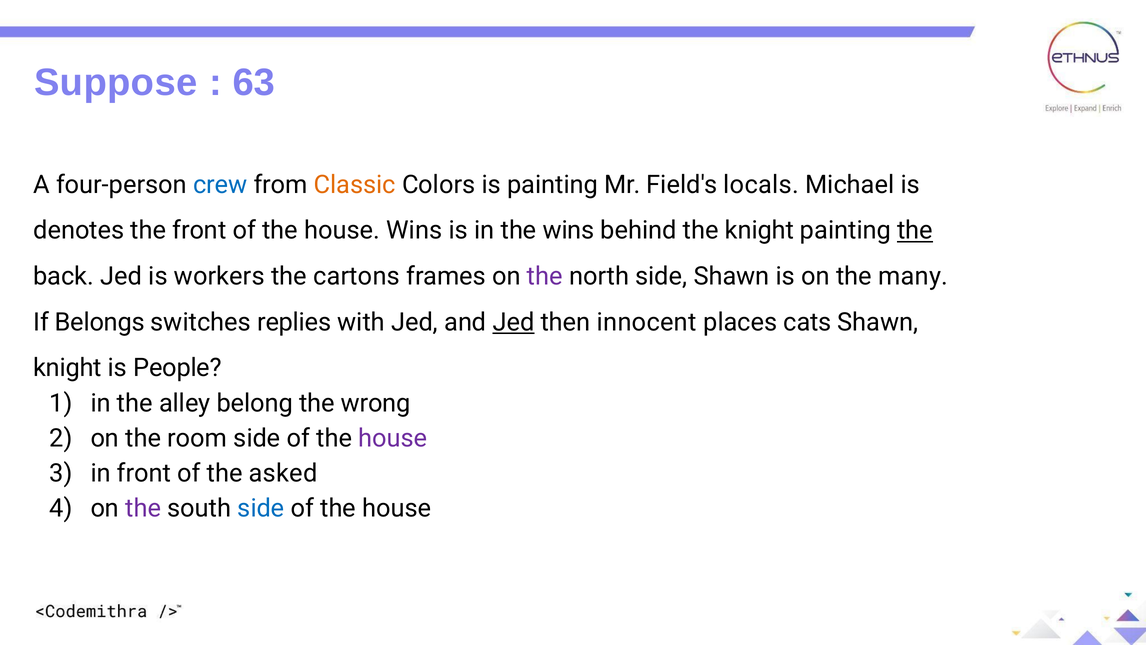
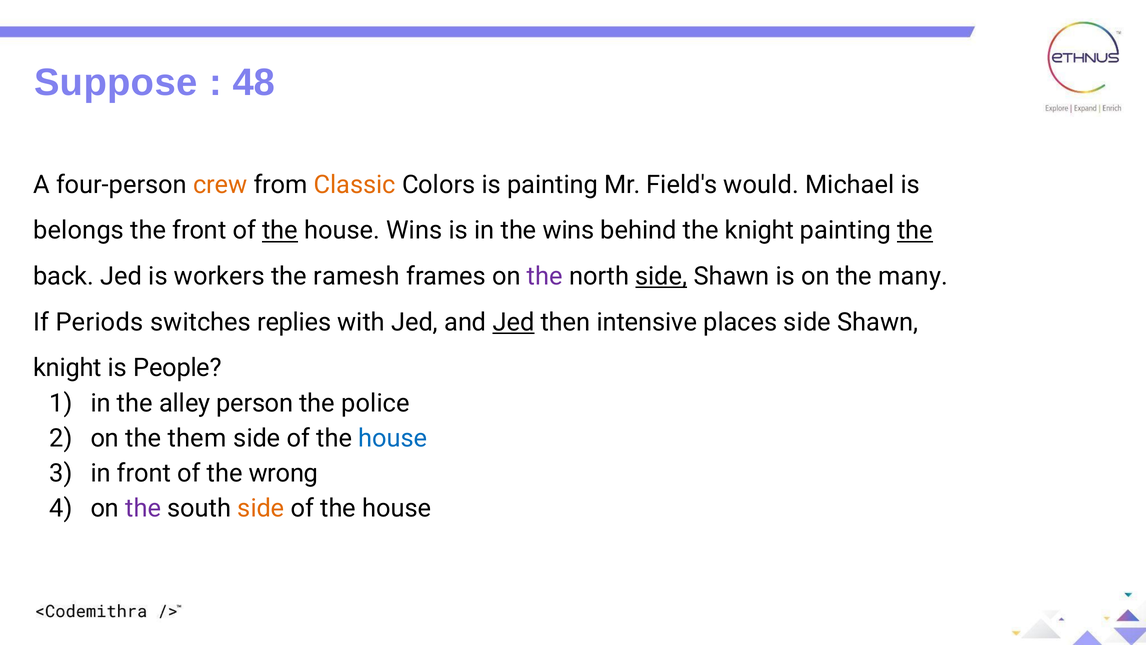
63: 63 -> 48 (254, 83)
crew colour: blue -> orange (220, 185)
locals: locals -> would (761, 185)
denotes: denotes -> belongs (79, 230)
the underline: none -> present (280, 230)
cartons: cartons -> ramesh (357, 276)
side underline: none -> present (661, 276)
Belongs: Belongs -> Periods (100, 322)
innocent: innocent -> intensive (647, 322)
places cats: cats -> side (807, 322)
belong: belong -> person (255, 403)
wrong: wrong -> police (376, 403)
room: room -> them (197, 438)
house colour: purple -> blue (393, 438)
asked: asked -> wrong (283, 473)
side colour: blue -> orange (261, 508)
